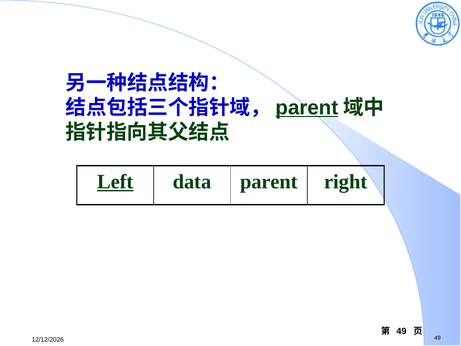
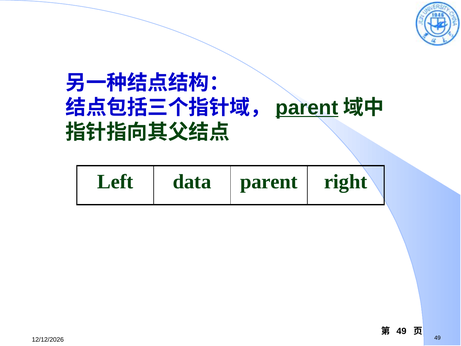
Left underline: present -> none (115, 182)
